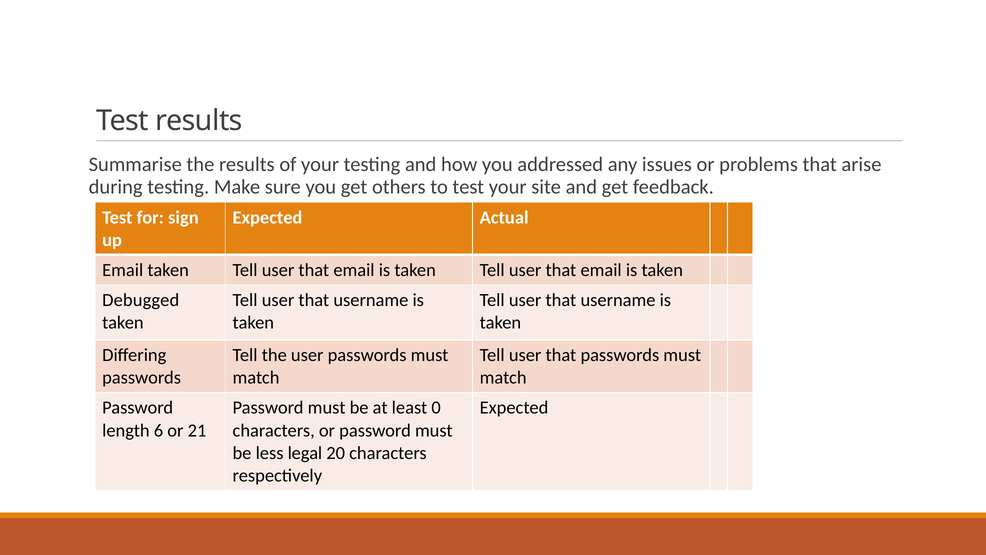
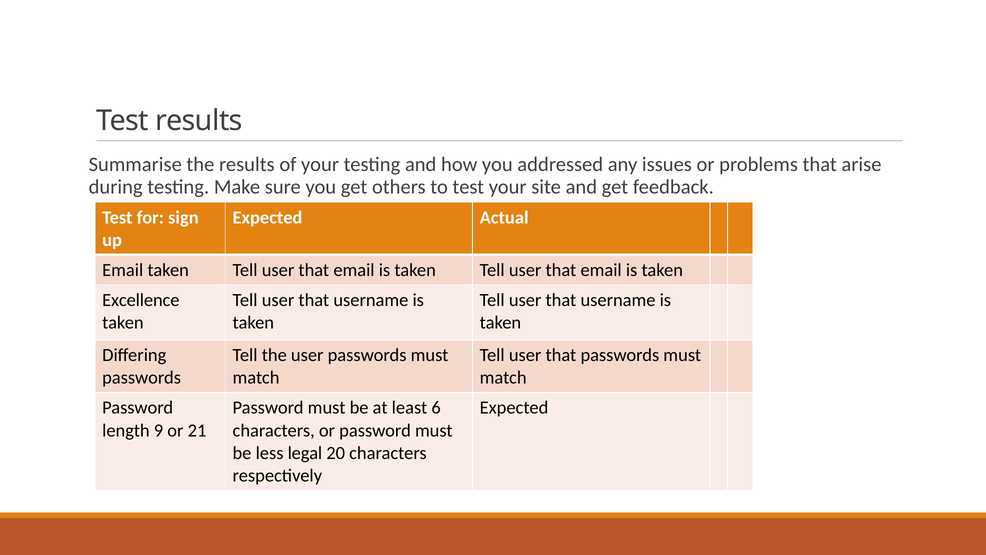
Debugged: Debugged -> Excellence (141, 300)
0: 0 -> 6 (436, 408)
6: 6 -> 9 (158, 430)
